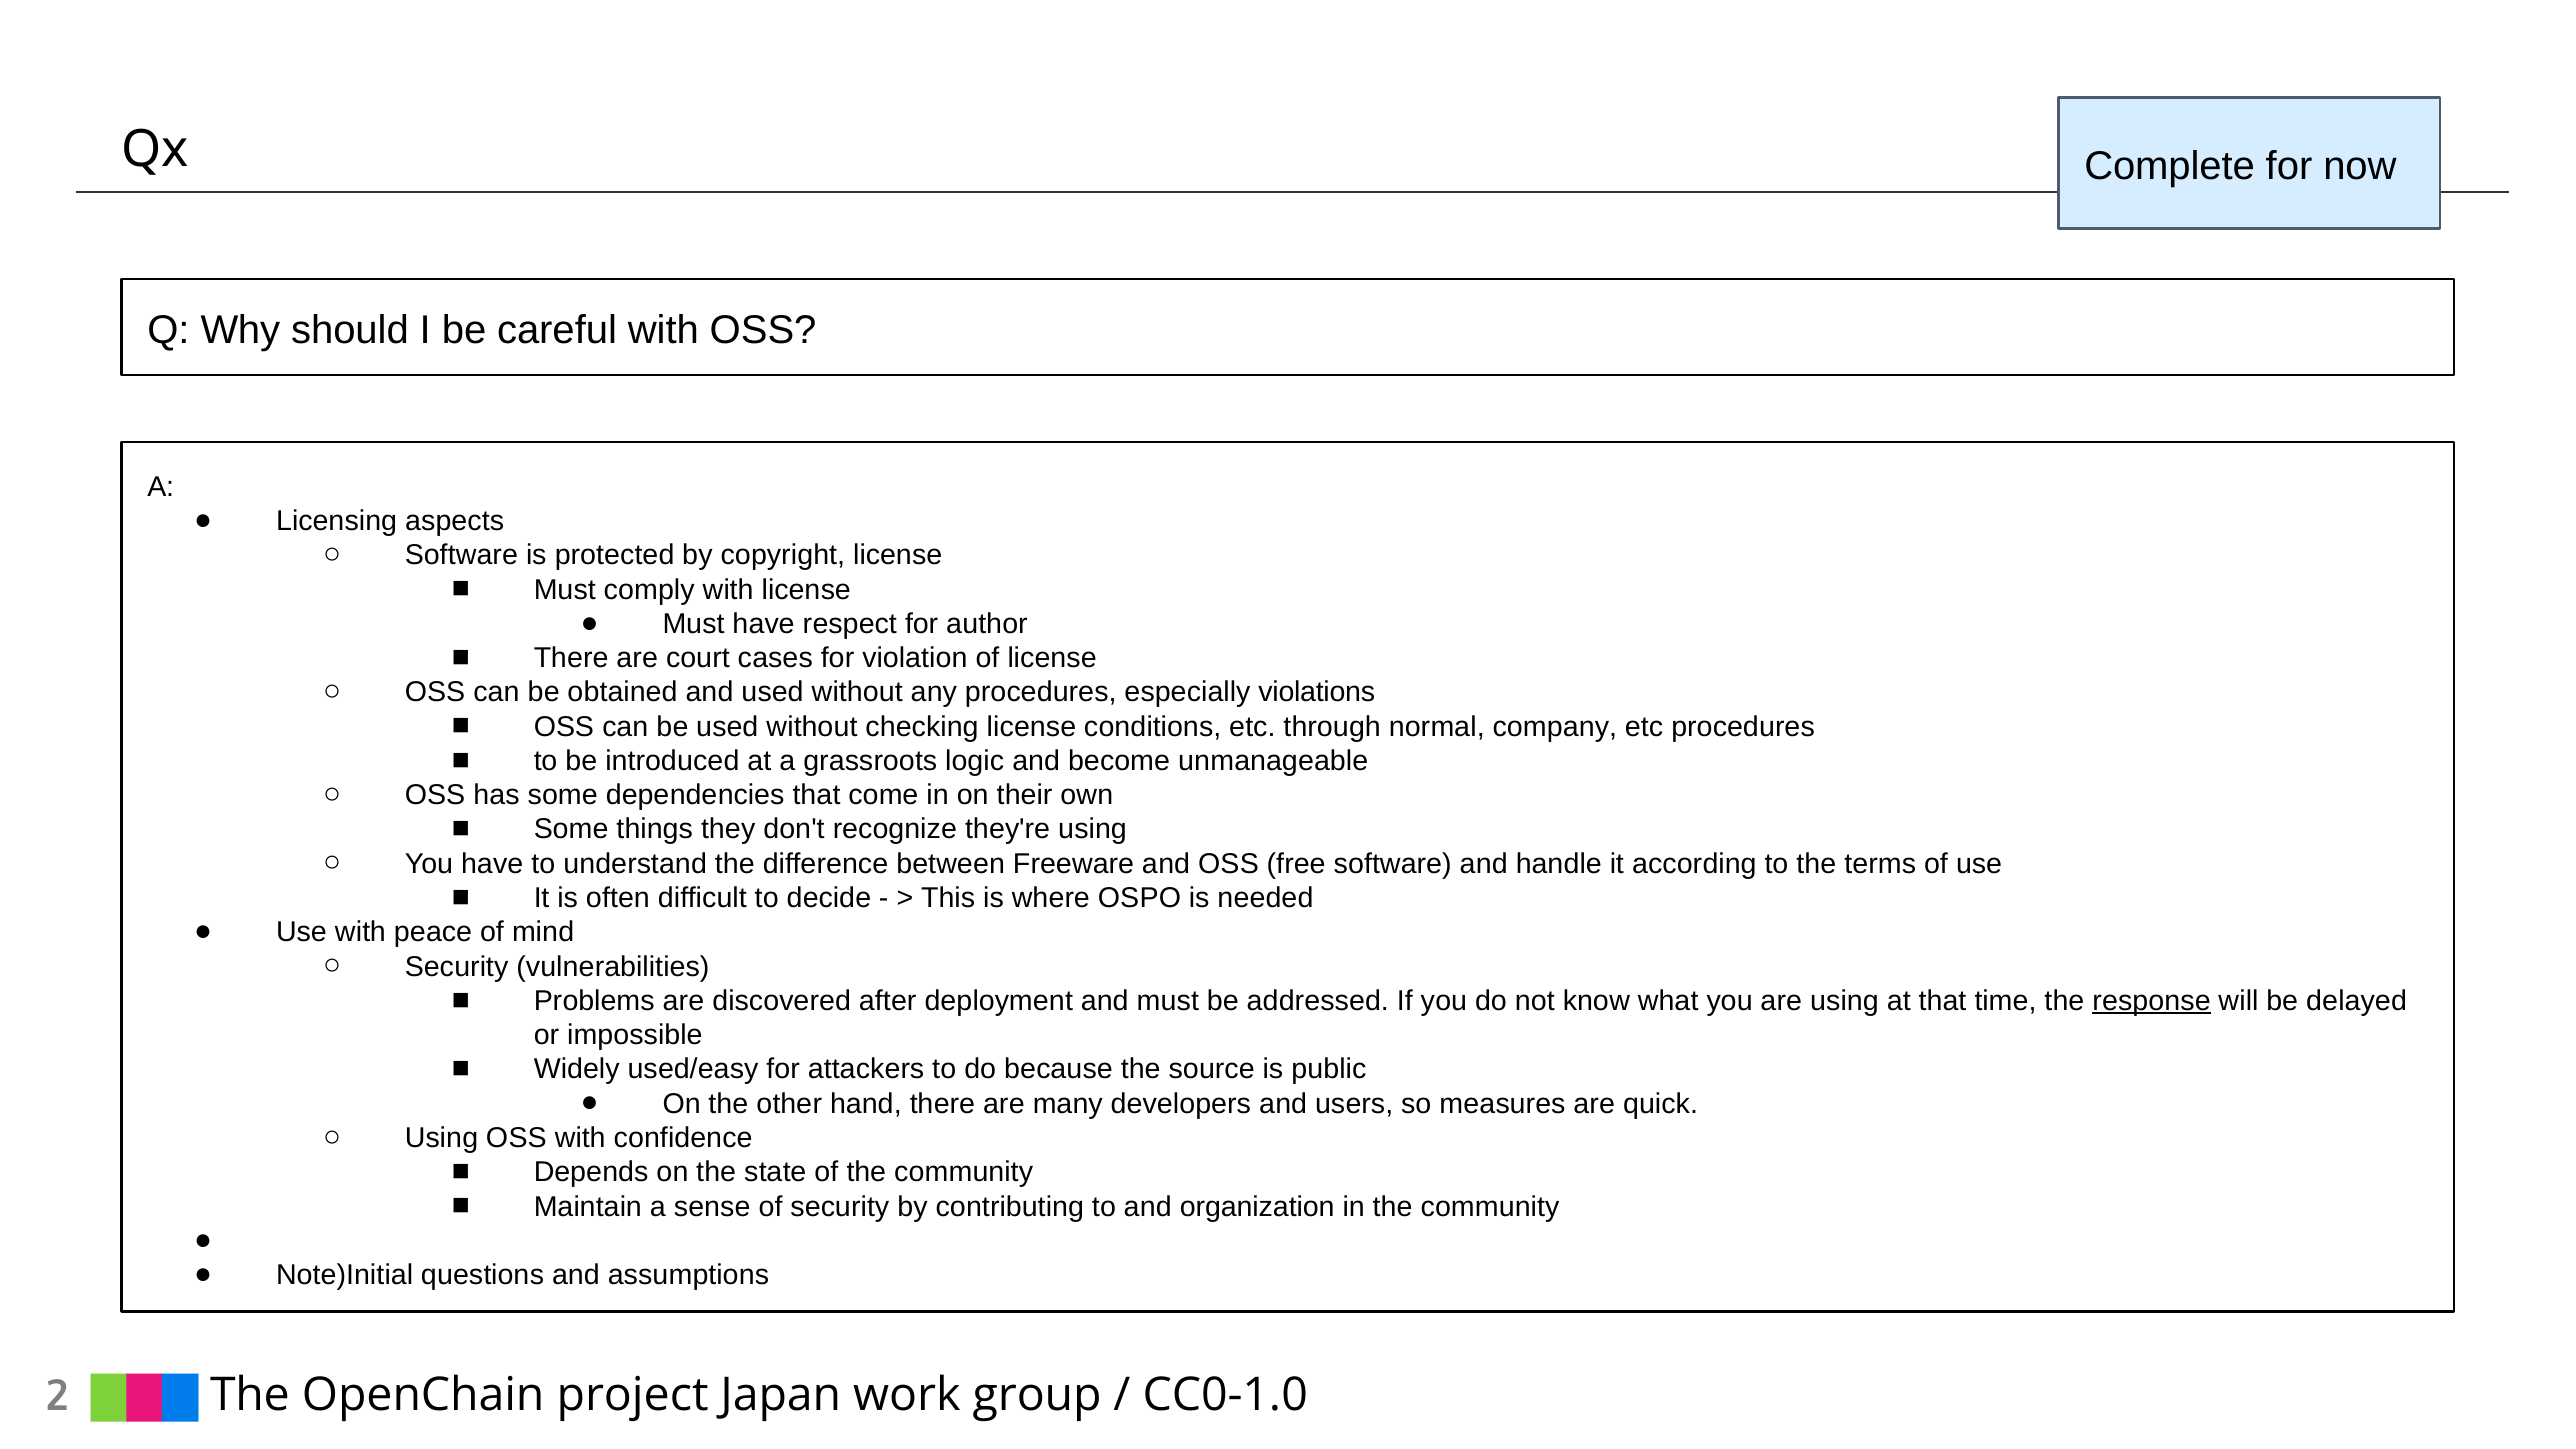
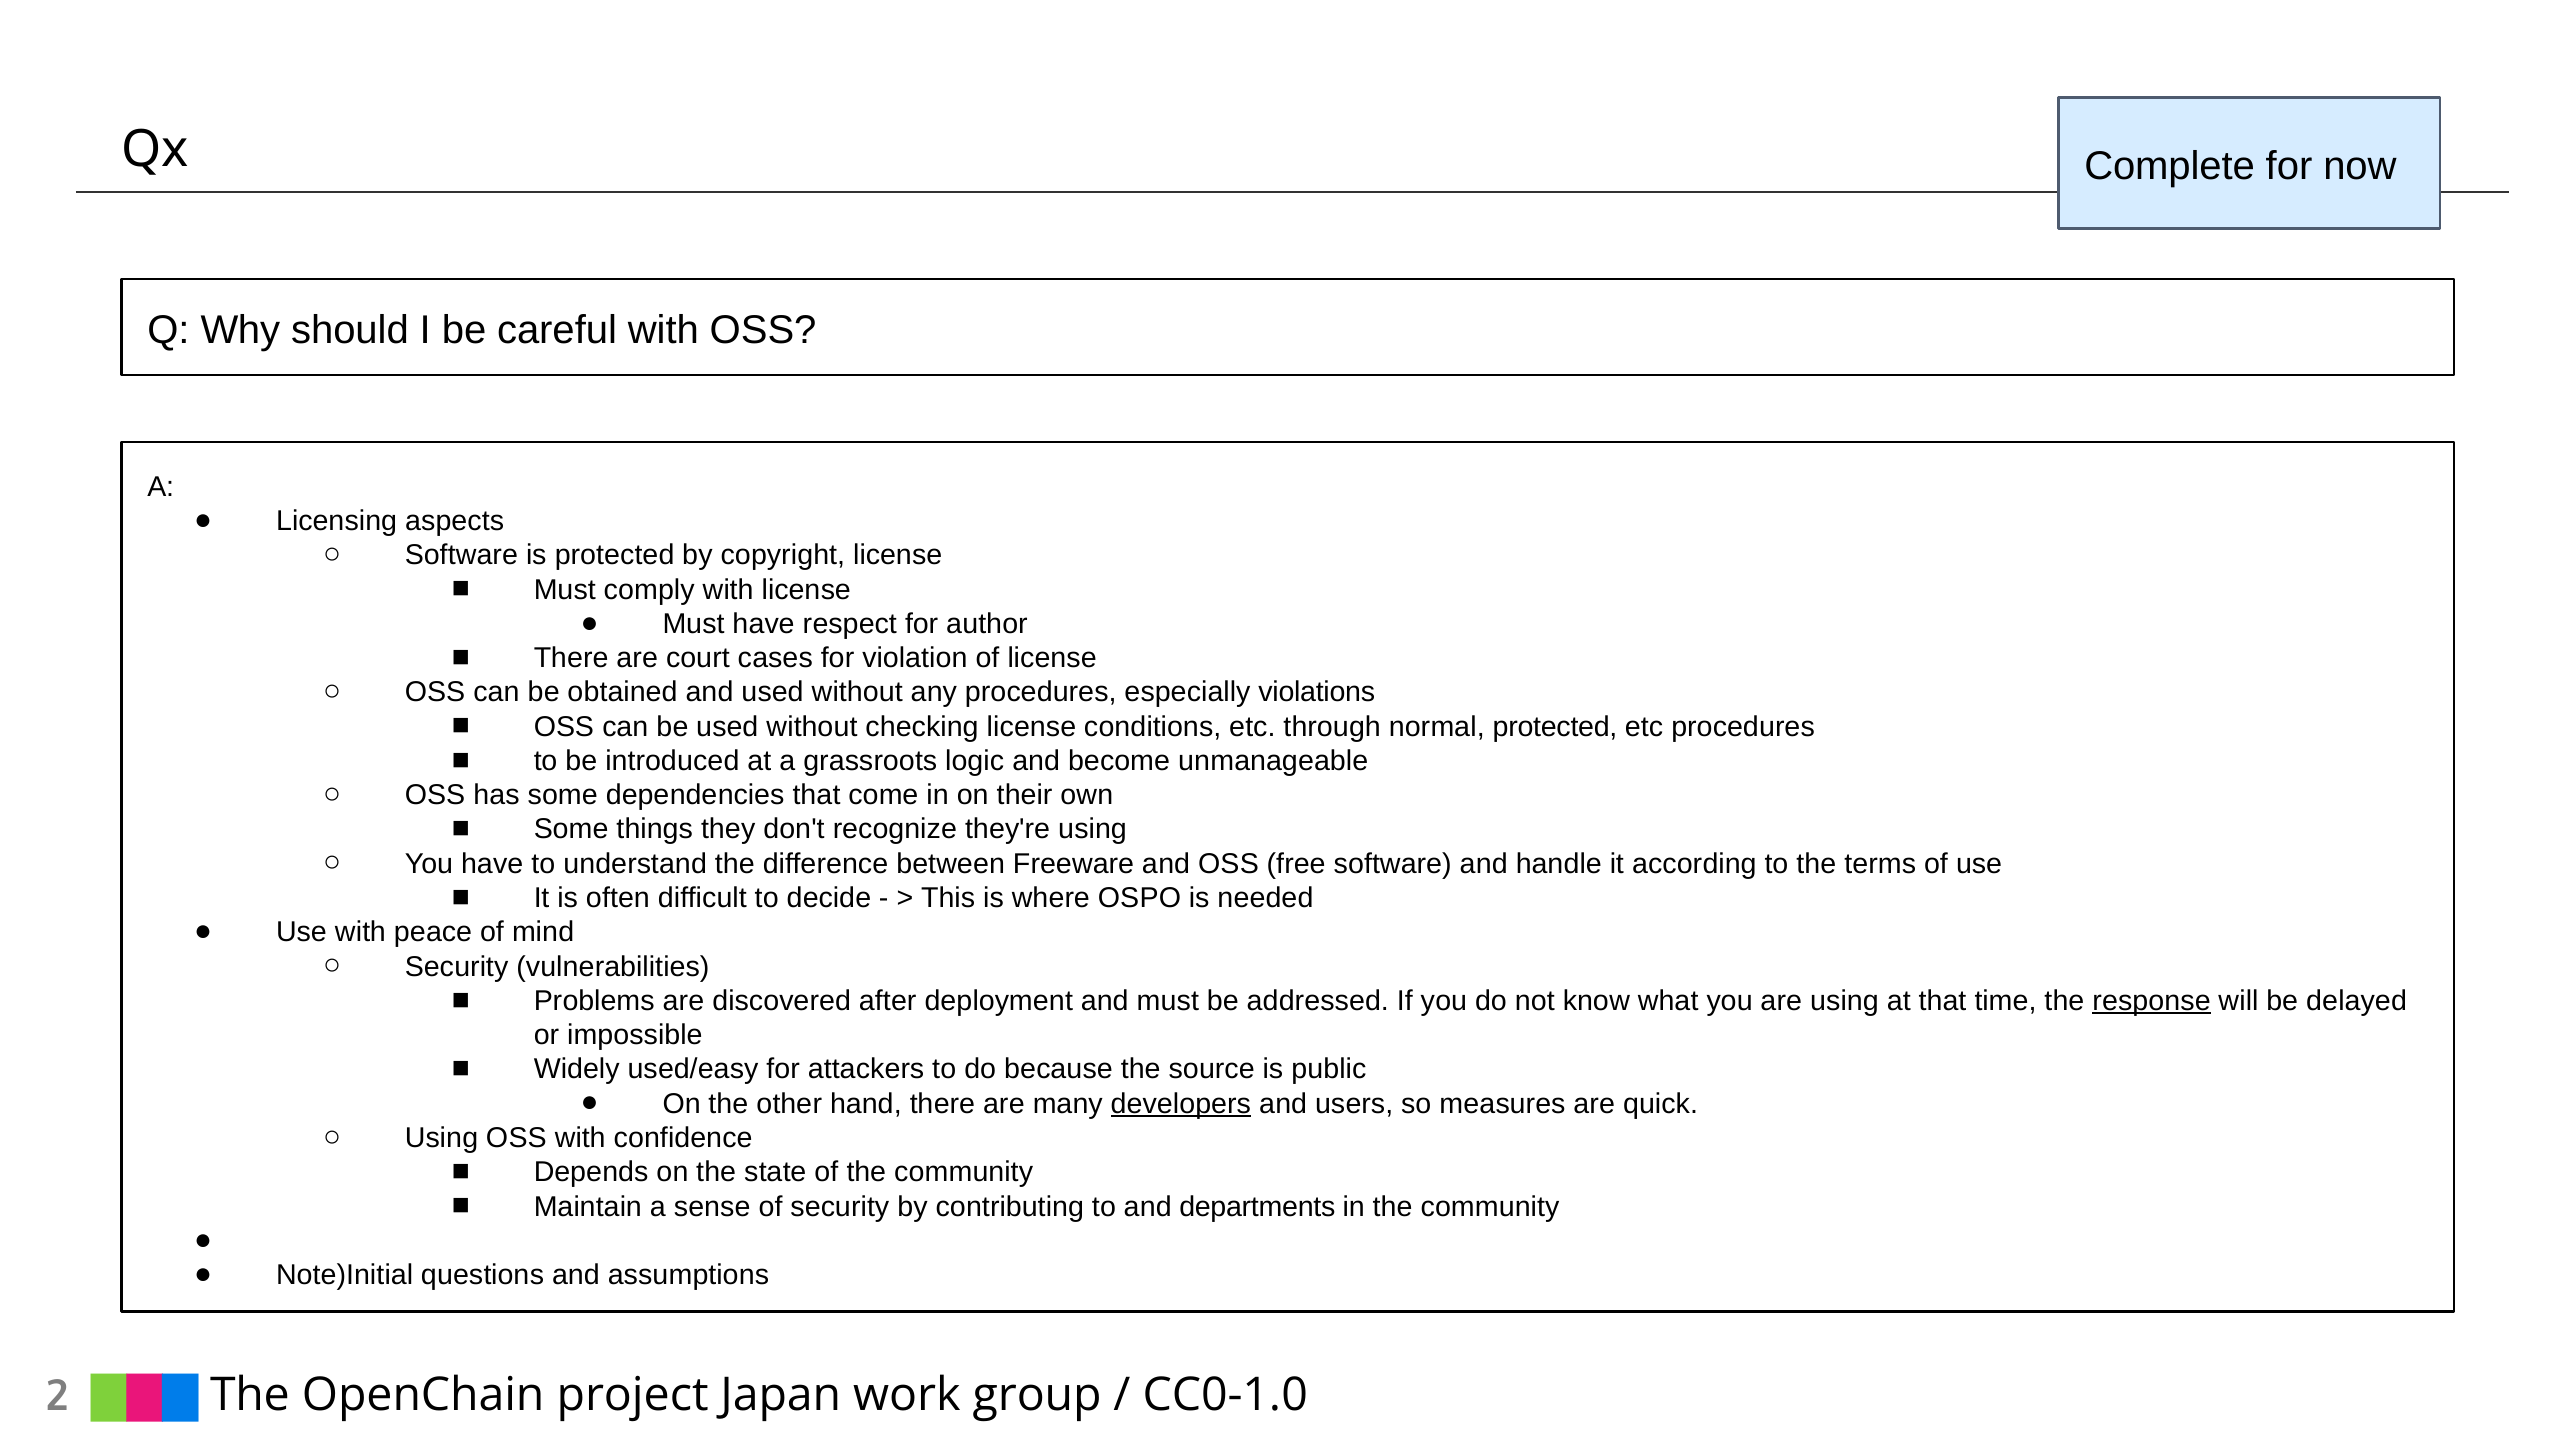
normal company: company -> protected (1555, 727)
developers underline: none -> present (1181, 1104)
organization: organization -> departments (1257, 1207)
